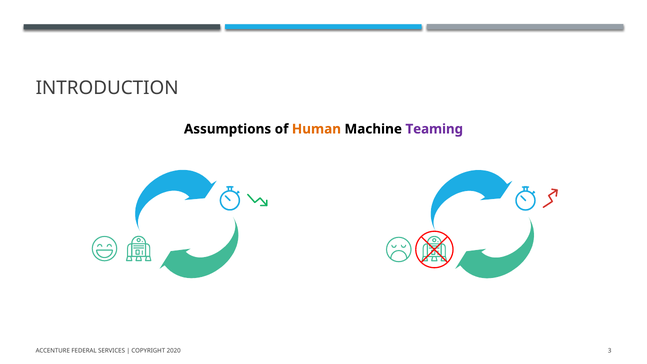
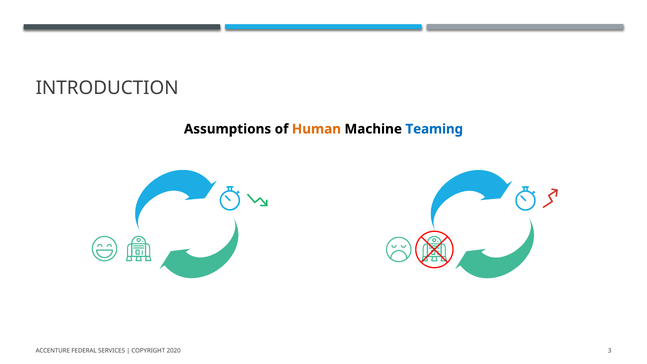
Teaming colour: purple -> blue (434, 129)
